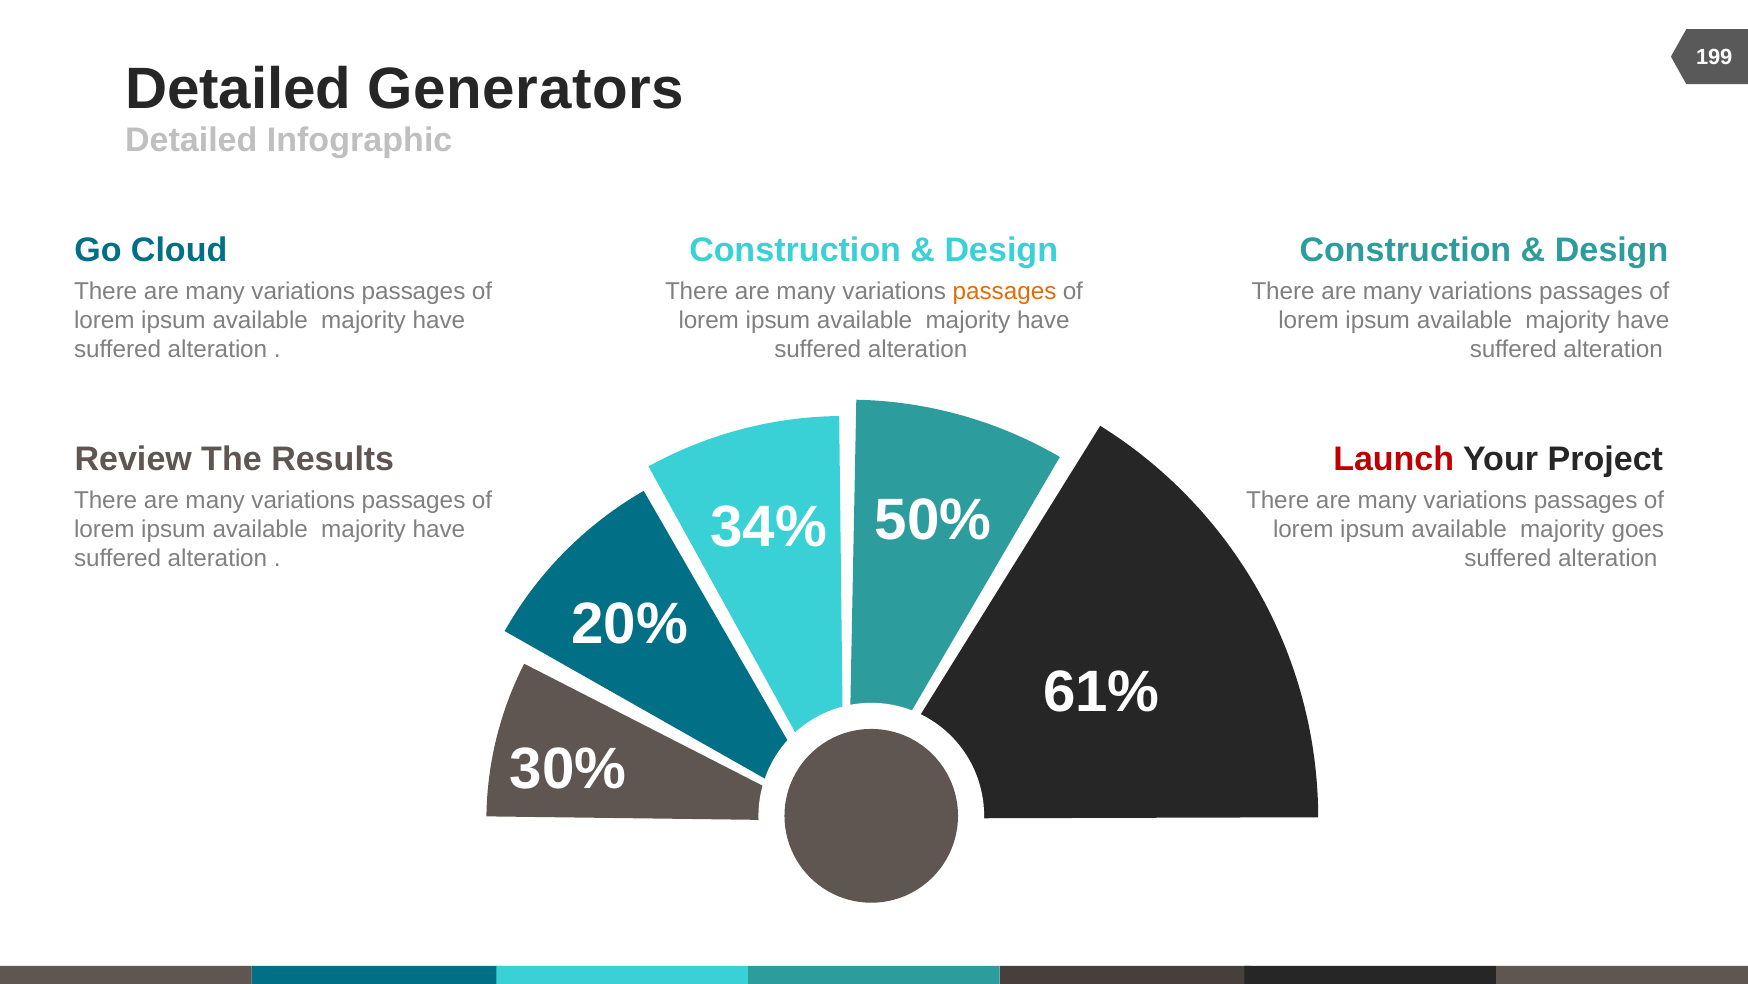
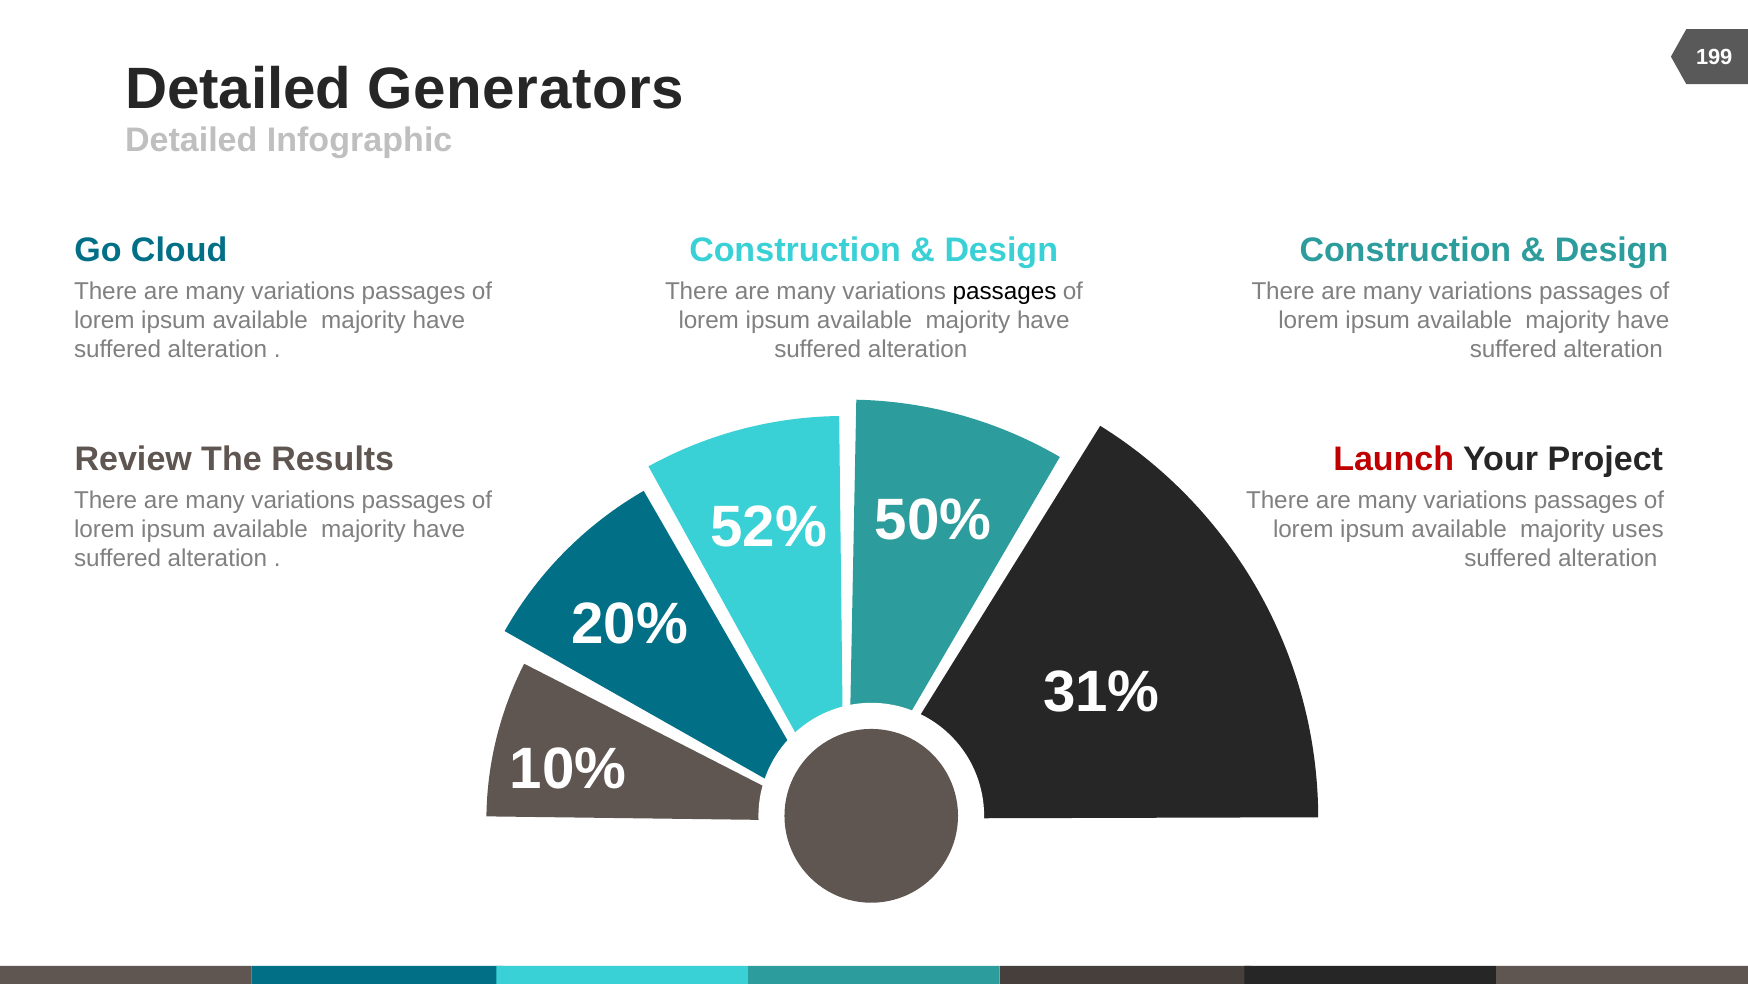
passages colour: orange -> black (1005, 291)
34%: 34% -> 52% (769, 526)
goes: goes -> uses (1638, 529)
61%: 61% -> 31% (1101, 692)
30%: 30% -> 10% (568, 769)
